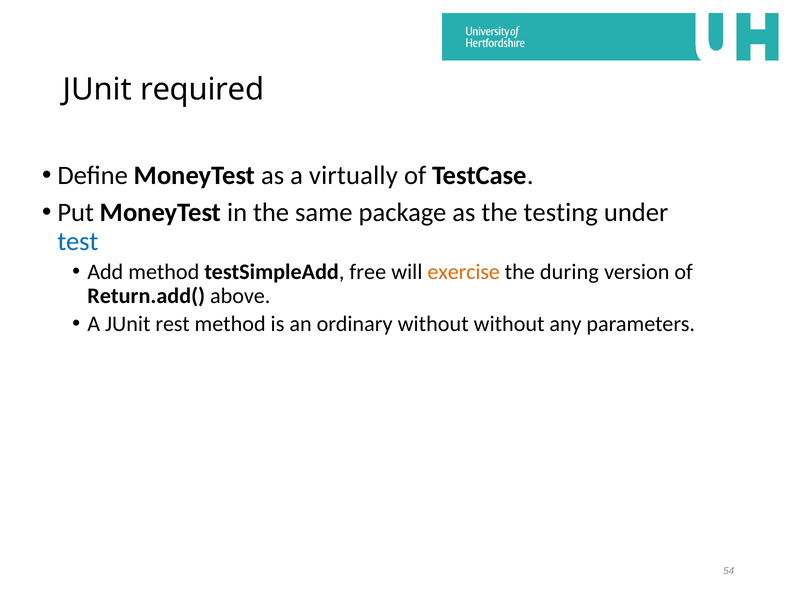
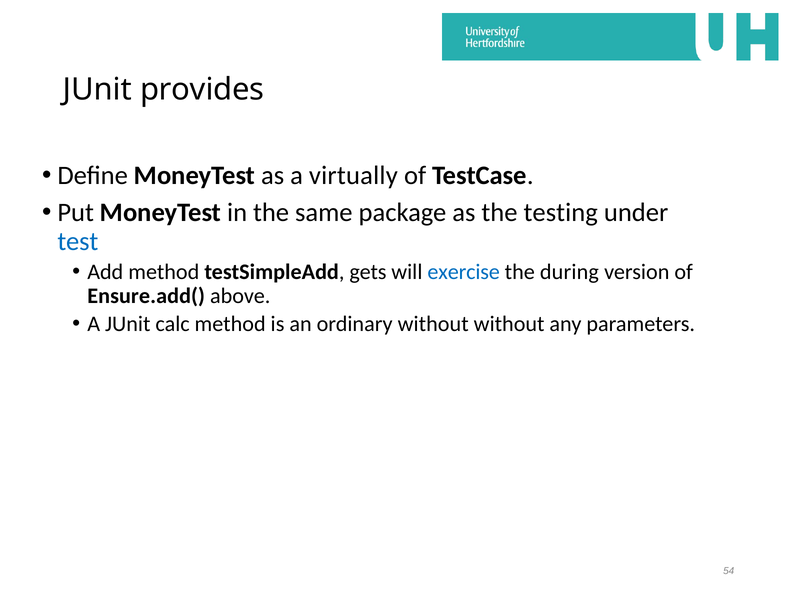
required: required -> provides (202, 89)
free: free -> gets (368, 272)
exercise colour: orange -> blue (464, 272)
Return.add(: Return.add( -> Ensure.add( (146, 296)
rest: rest -> calc (173, 324)
